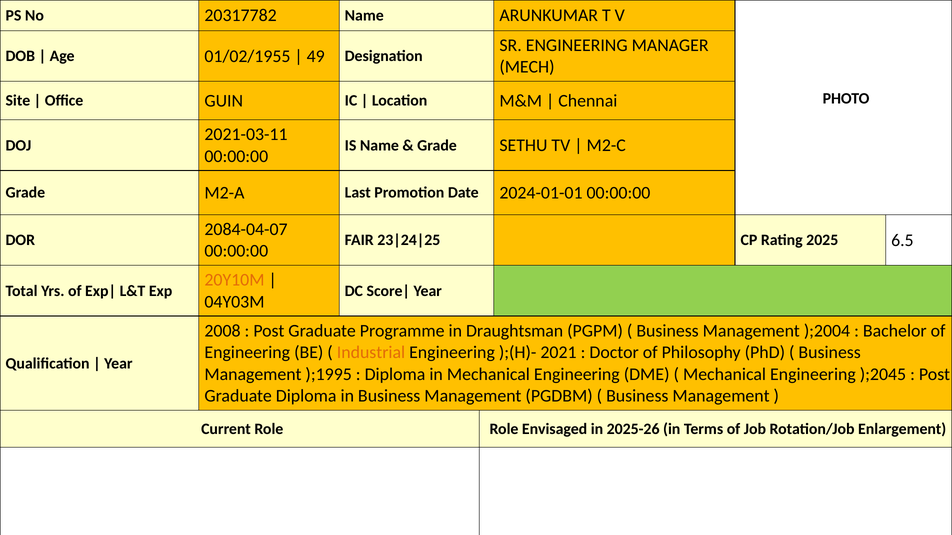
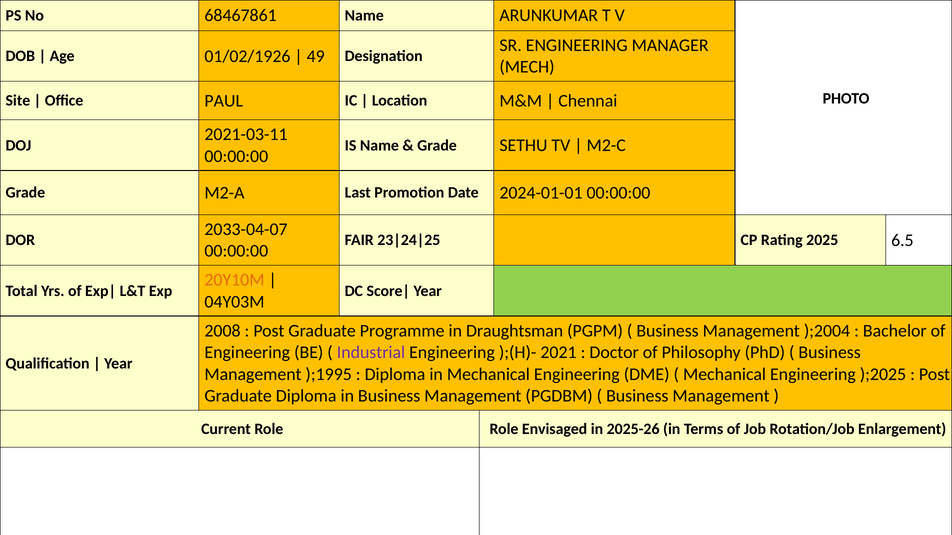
20317782: 20317782 -> 68467861 (241, 16)
01/02/1955: 01/02/1955 -> 01/02/1926 (247, 56)
GUIN: GUIN -> PAUL (224, 101)
2084-04-07: 2084-04-07 -> 2033-04-07 (246, 230)
Industrial colour: orange -> purple (371, 353)
);2045: );2045 -> );2025 (883, 375)
